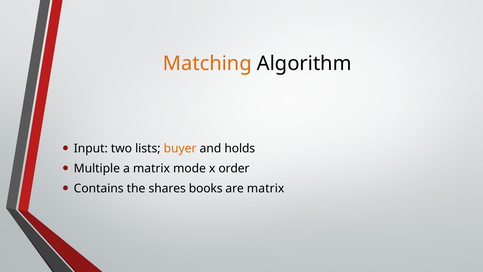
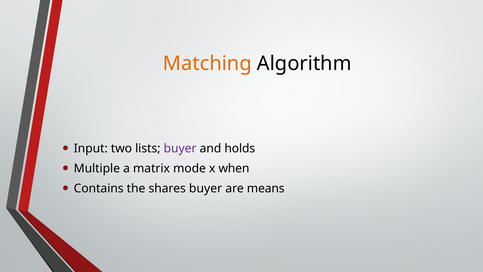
buyer colour: orange -> purple (180, 148)
order: order -> when (234, 168)
shares books: books -> buyer (206, 188)
are matrix: matrix -> means (266, 188)
